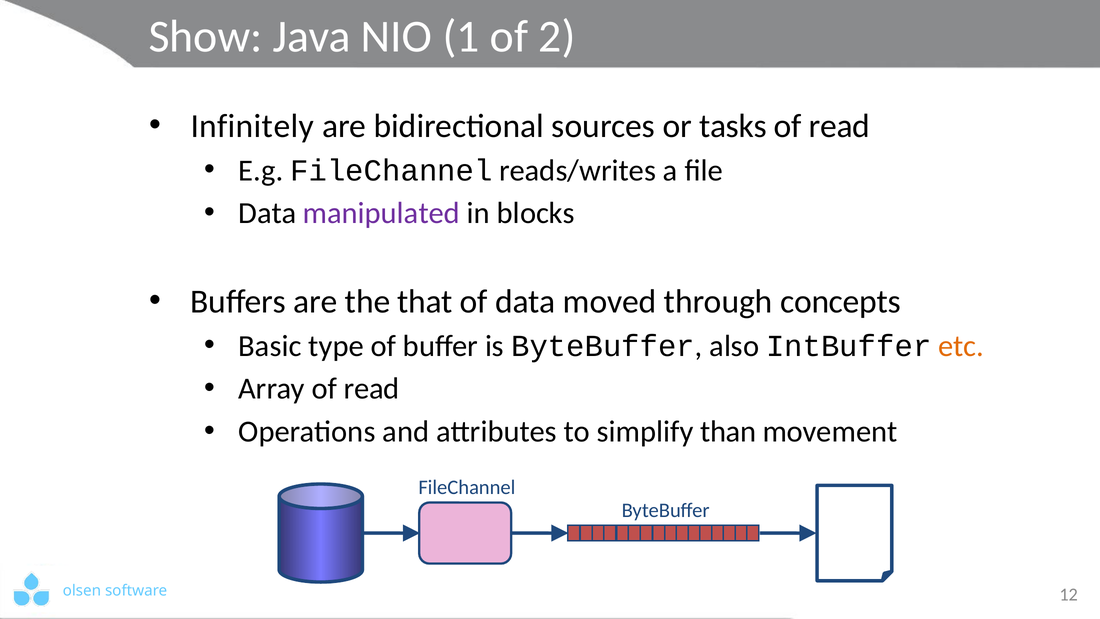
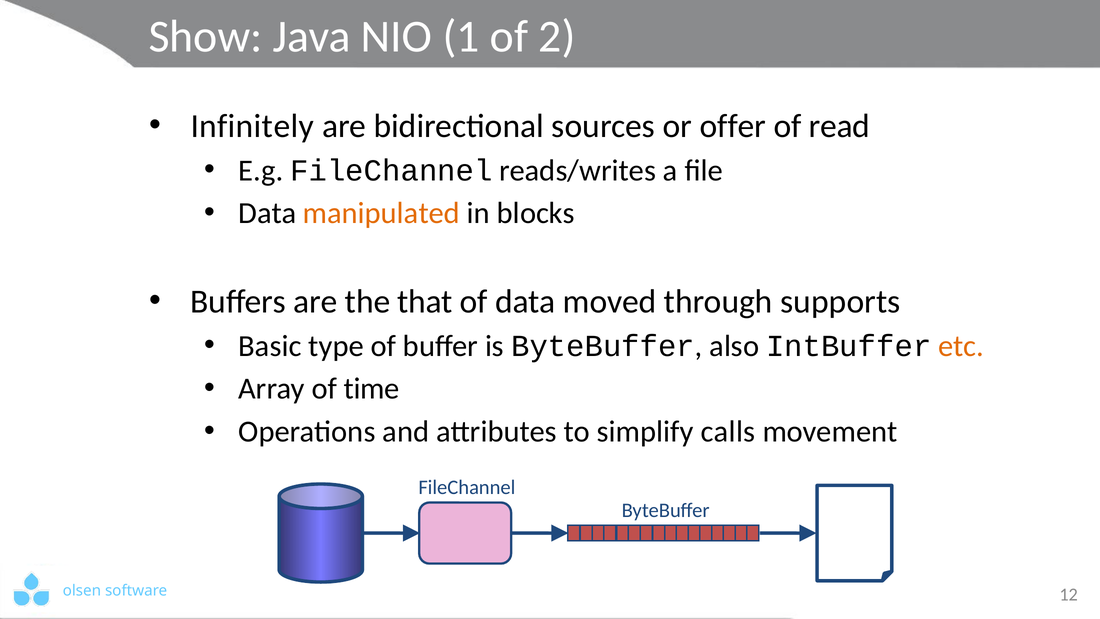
tasks: tasks -> offer (733, 126)
manipulated colour: purple -> orange (381, 213)
concepts: concepts -> supports (840, 301)
Array of read: read -> time (372, 389)
than: than -> calls (728, 432)
